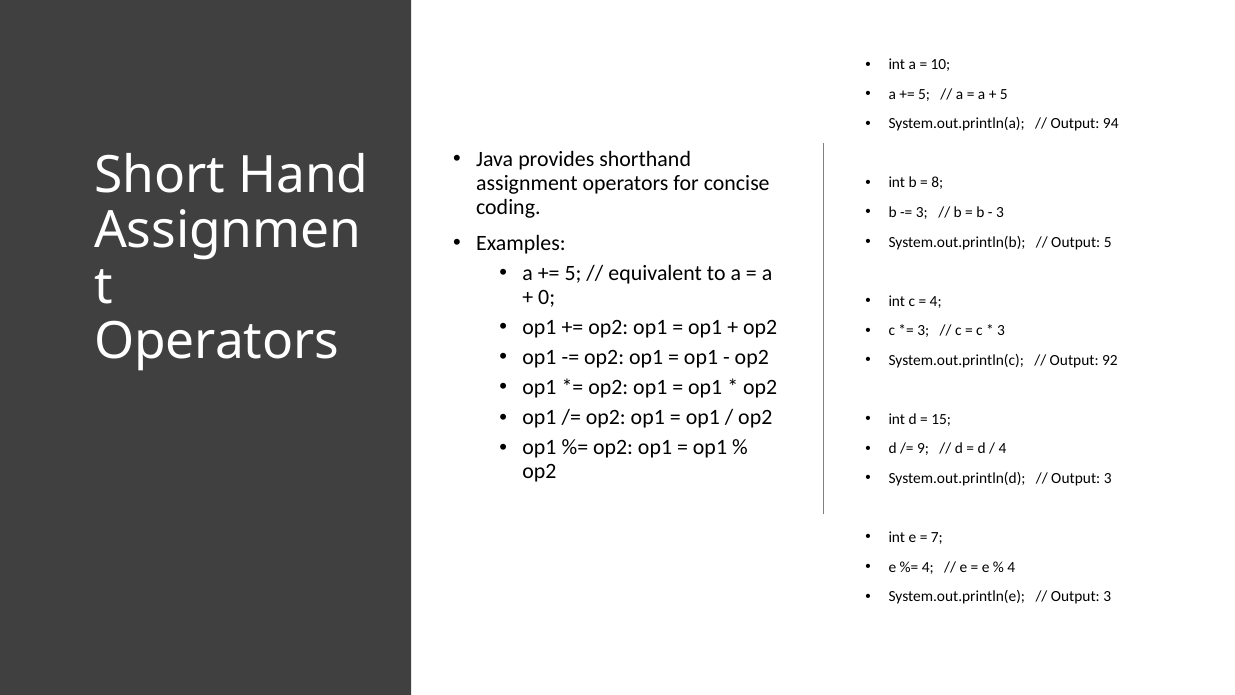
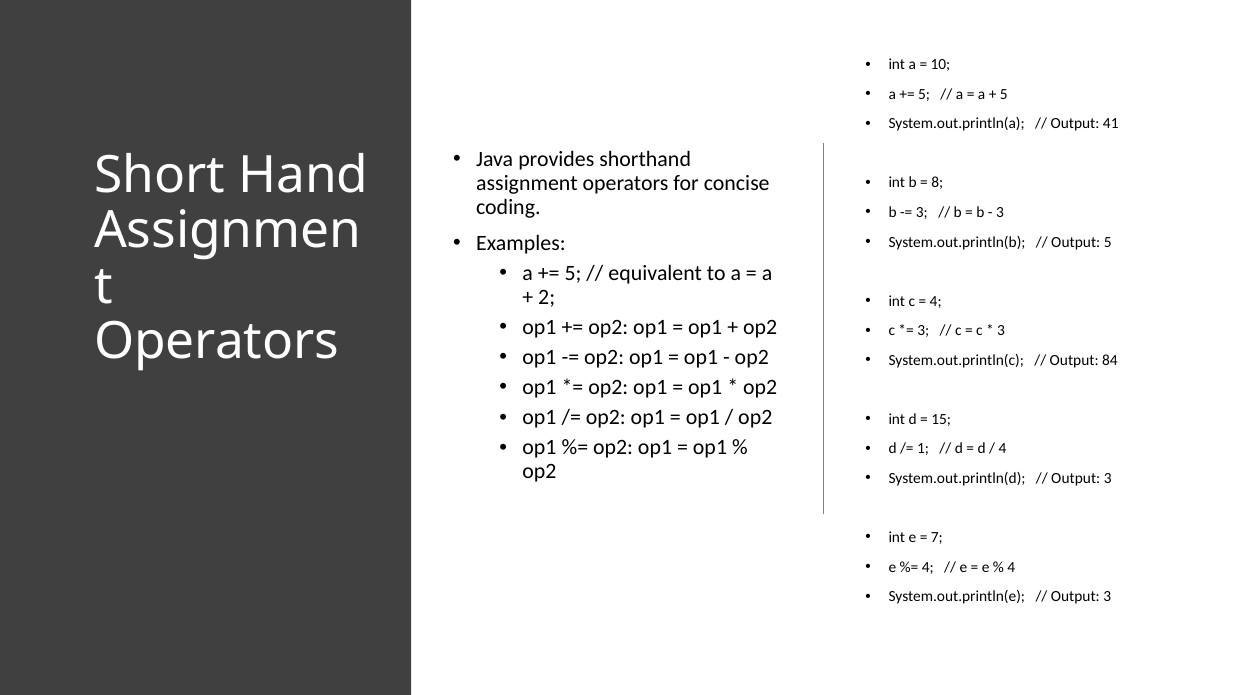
94: 94 -> 41 (1111, 124)
0: 0 -> 2 (547, 297)
92: 92 -> 84 (1110, 360)
9: 9 -> 1 (923, 449)
